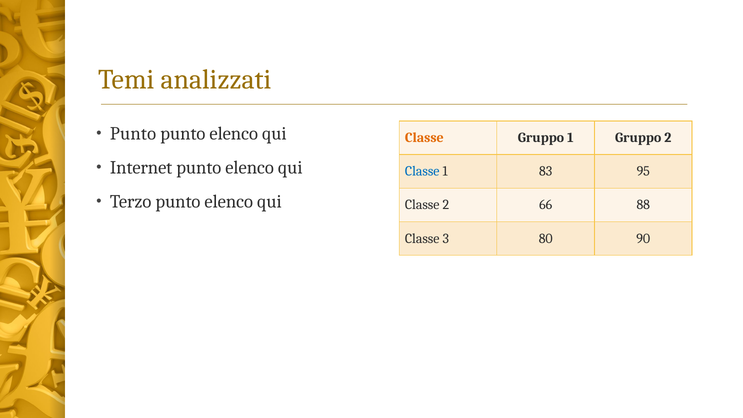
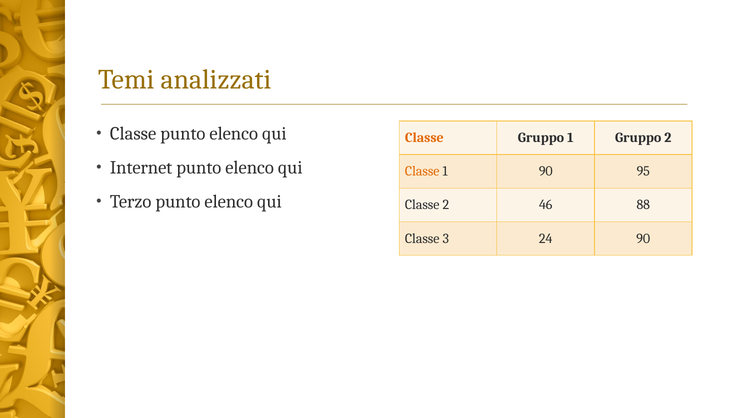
Punto: Punto -> Classe (133, 134)
Classe colour: blue -> orange (422, 171)
1 83: 83 -> 90 (546, 171)
66: 66 -> 46 (546, 205)
80: 80 -> 24 (546, 239)
